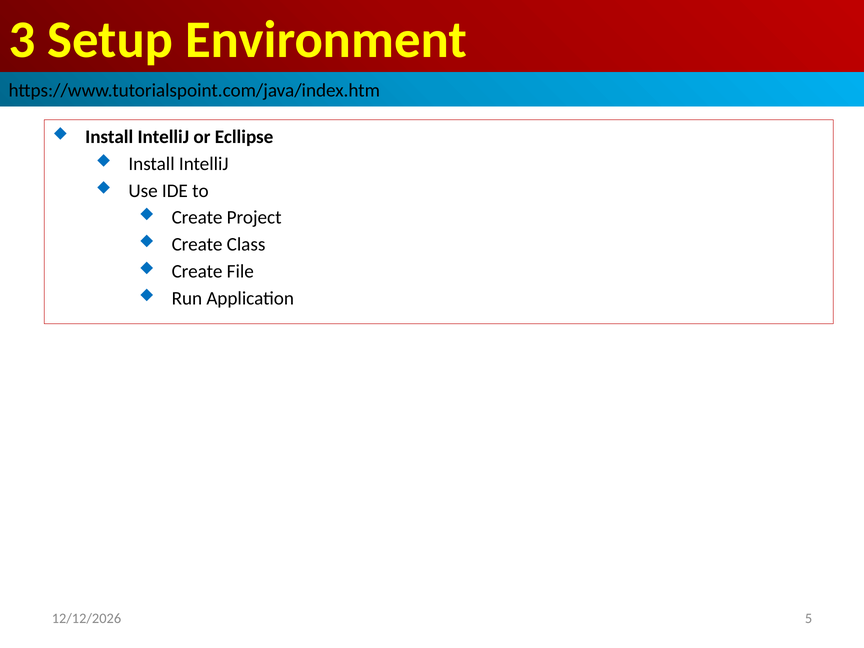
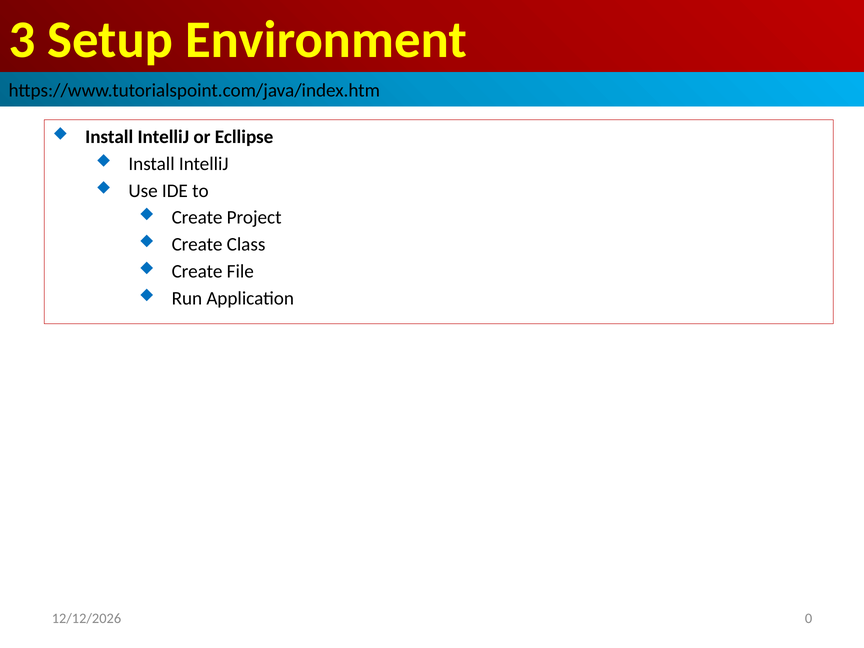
5: 5 -> 0 (809, 619)
